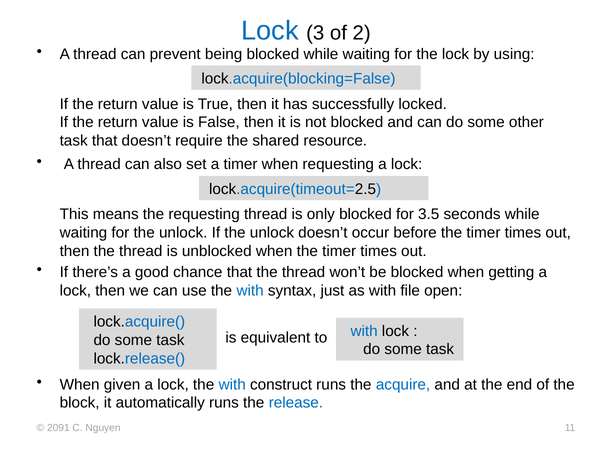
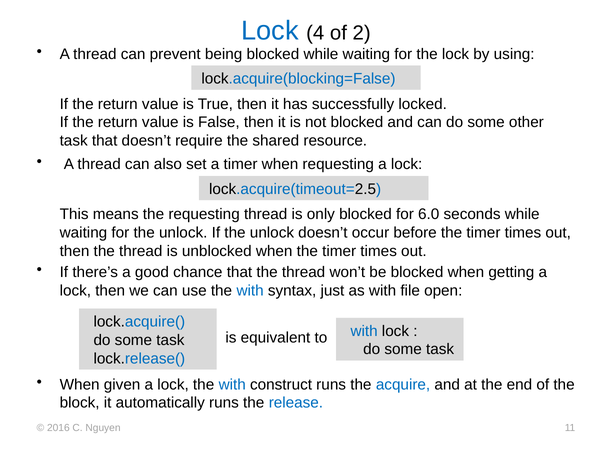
3: 3 -> 4 (315, 33)
3.5: 3.5 -> 6.0 (429, 214)
2091: 2091 -> 2016 (58, 428)
